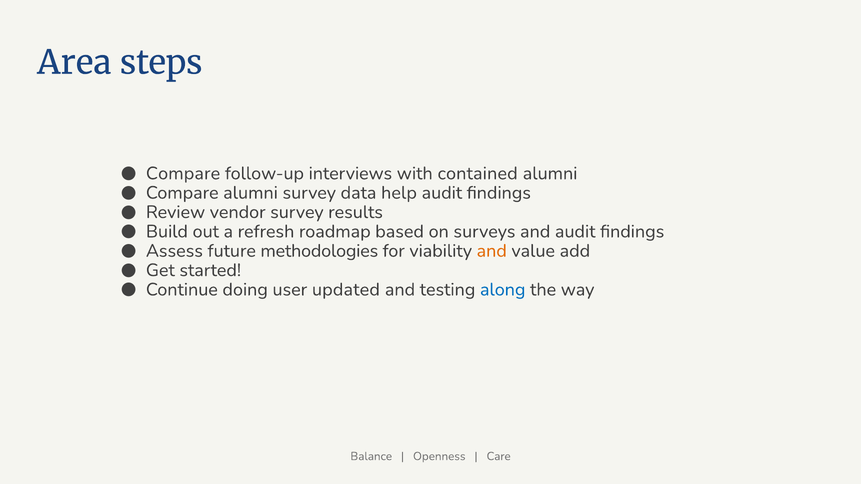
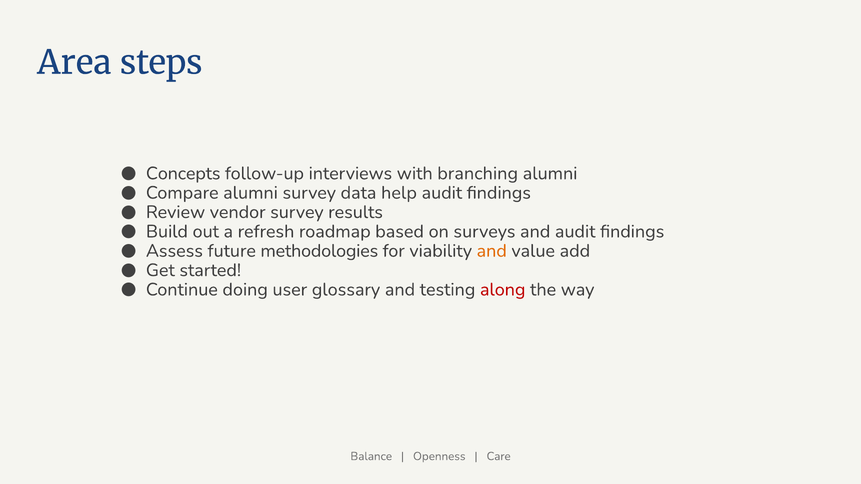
Compare: Compare -> Concepts (183, 173)
contained: contained -> branching (478, 173)
updated: updated -> glossary (346, 290)
along colour: blue -> red (503, 290)
